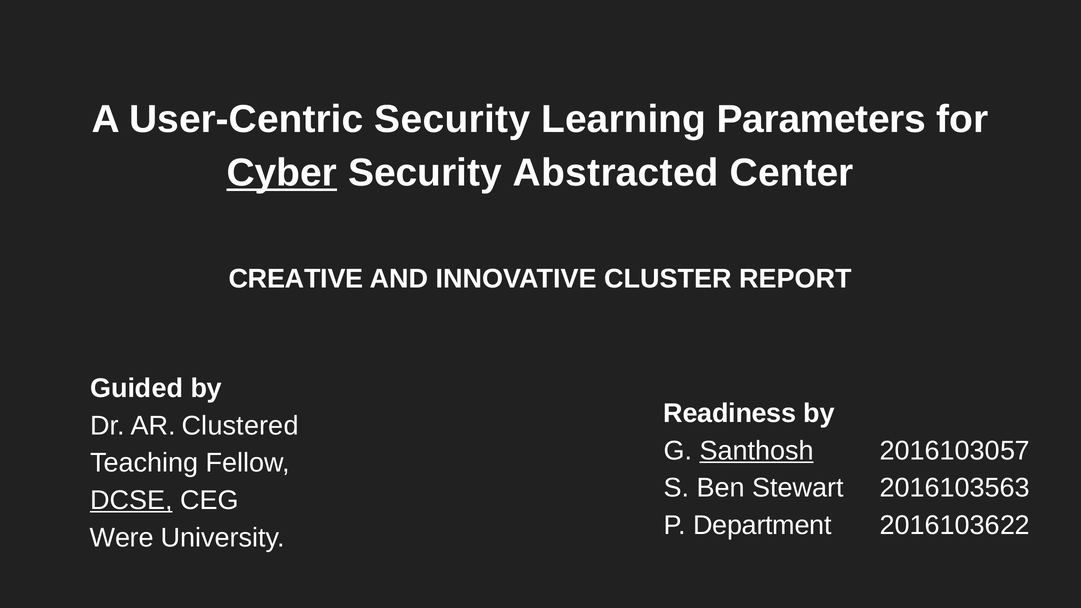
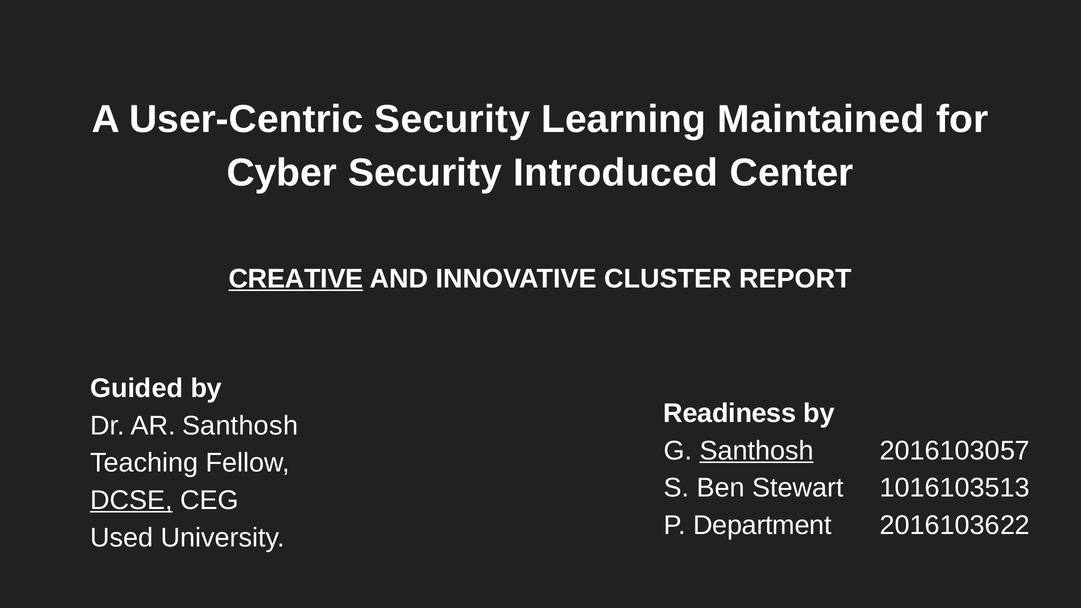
Parameters: Parameters -> Maintained (821, 119)
Cyber underline: present -> none (282, 173)
Abstracted: Abstracted -> Introduced (616, 173)
CREATIVE underline: none -> present (296, 279)
AR Clustered: Clustered -> Santhosh (240, 426)
2016103563: 2016103563 -> 1016103513 (955, 488)
Were: Were -> Used (122, 538)
